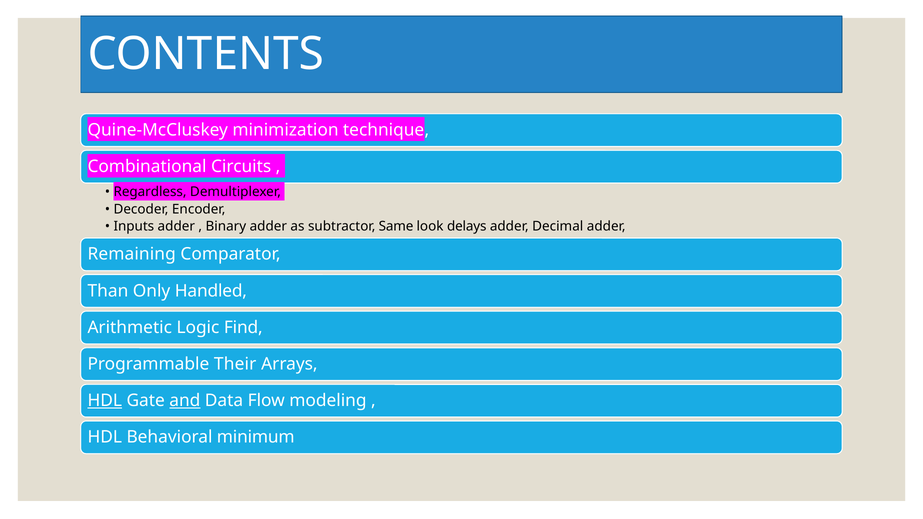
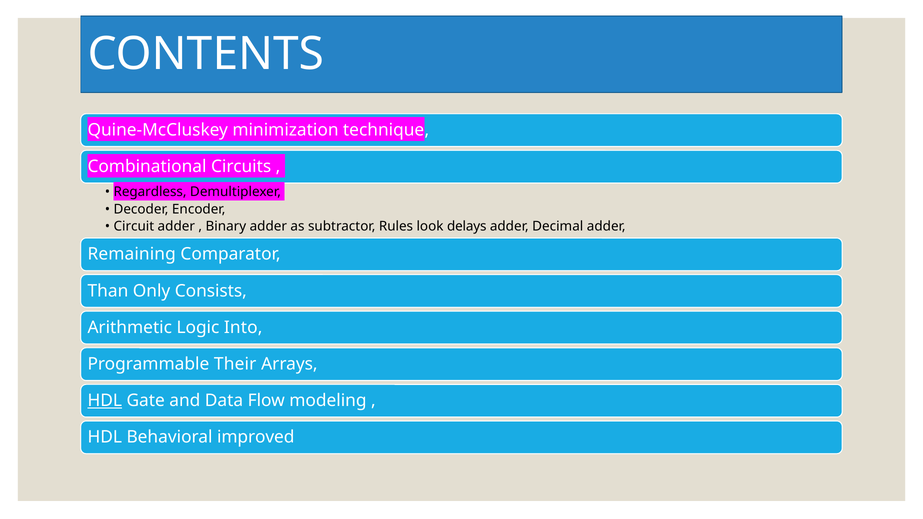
Inputs: Inputs -> Circuit (134, 226)
Same: Same -> Rules (396, 226)
Handled: Handled -> Consists (211, 291)
Find: Find -> Into (243, 328)
and underline: present -> none (185, 401)
minimum: minimum -> improved (256, 437)
